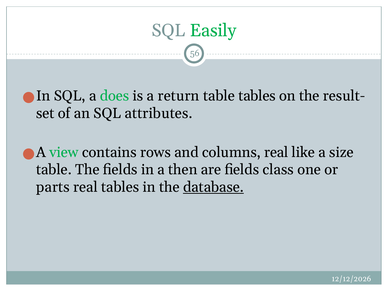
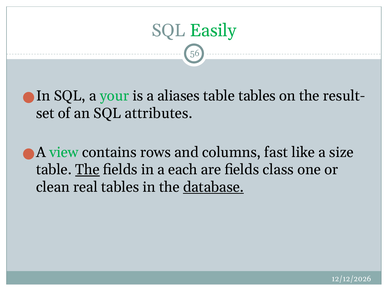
does: does -> your (114, 96)
return: return -> aliases (179, 96)
columns real: real -> fast (276, 152)
The underline: none -> present (87, 170)
then: then -> each (183, 170)
parts: parts -> clean (53, 187)
